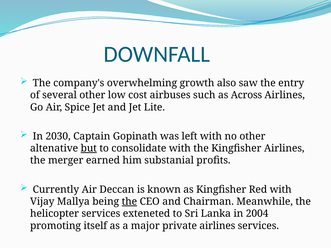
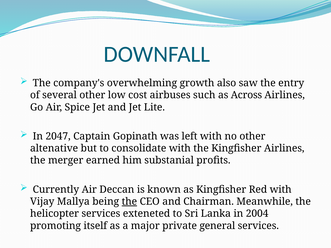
2030: 2030 -> 2047 (58, 136)
but underline: present -> none (89, 148)
private airlines: airlines -> general (217, 226)
